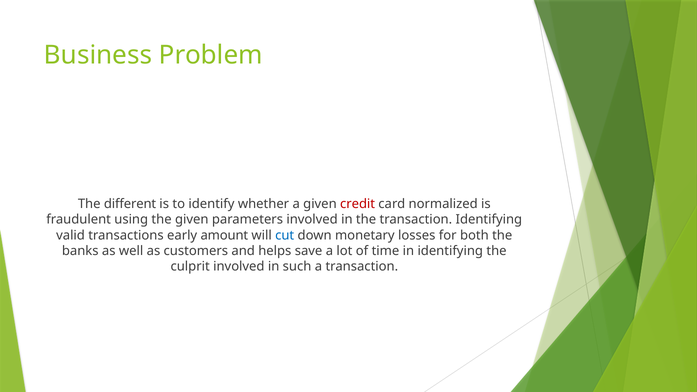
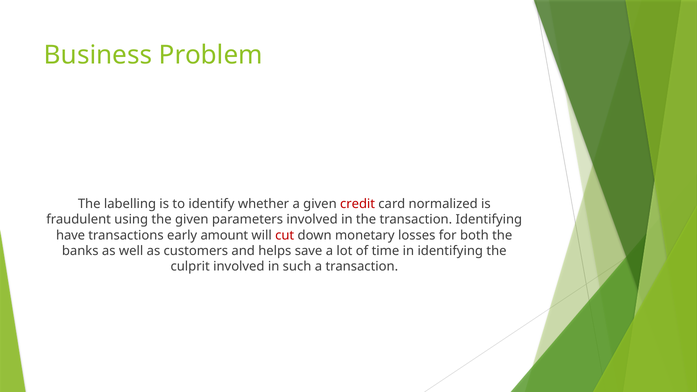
different: different -> labelling (130, 204)
valid: valid -> have (71, 235)
cut colour: blue -> red (285, 235)
